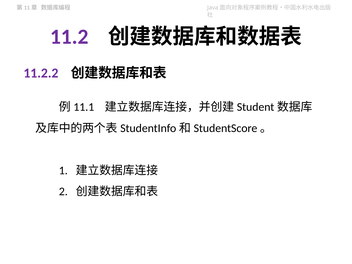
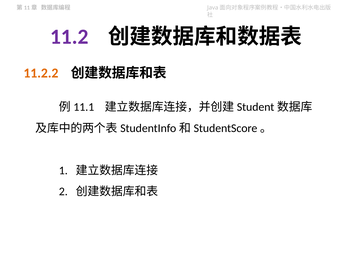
11.2.2 colour: purple -> orange (41, 73)
